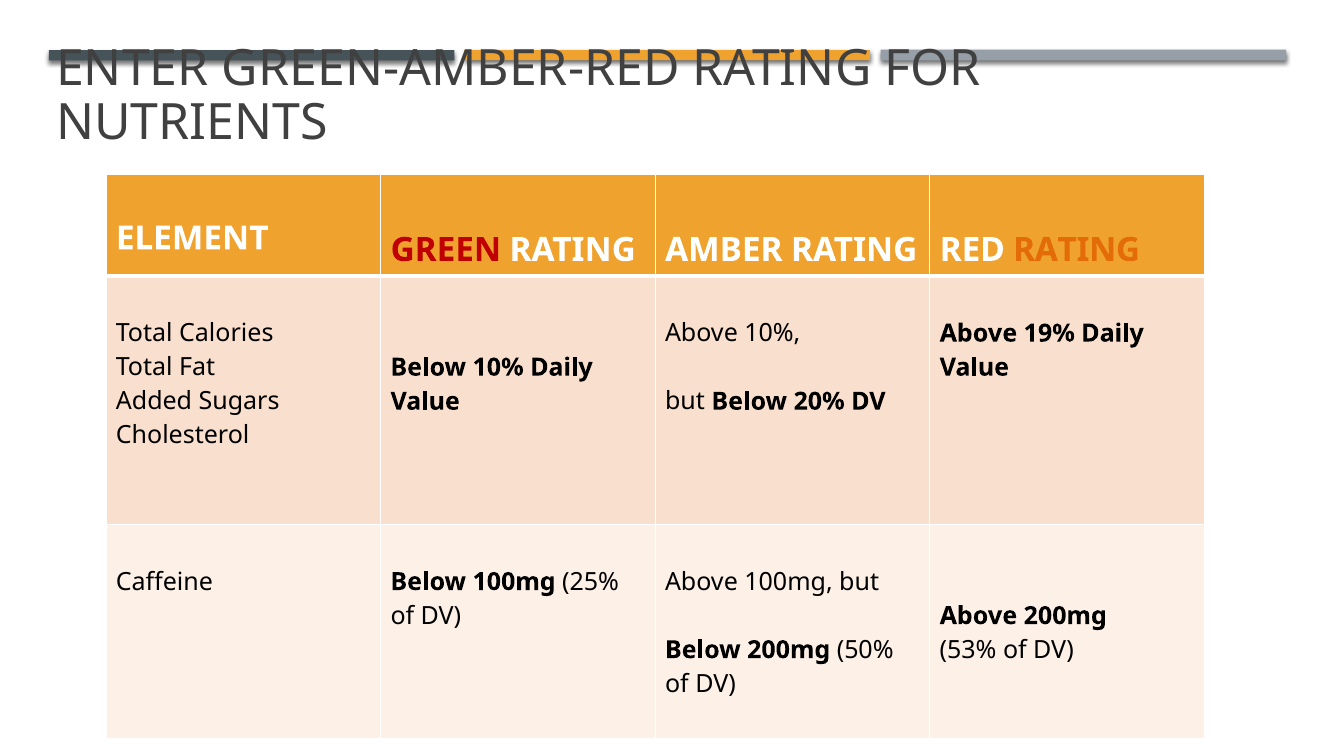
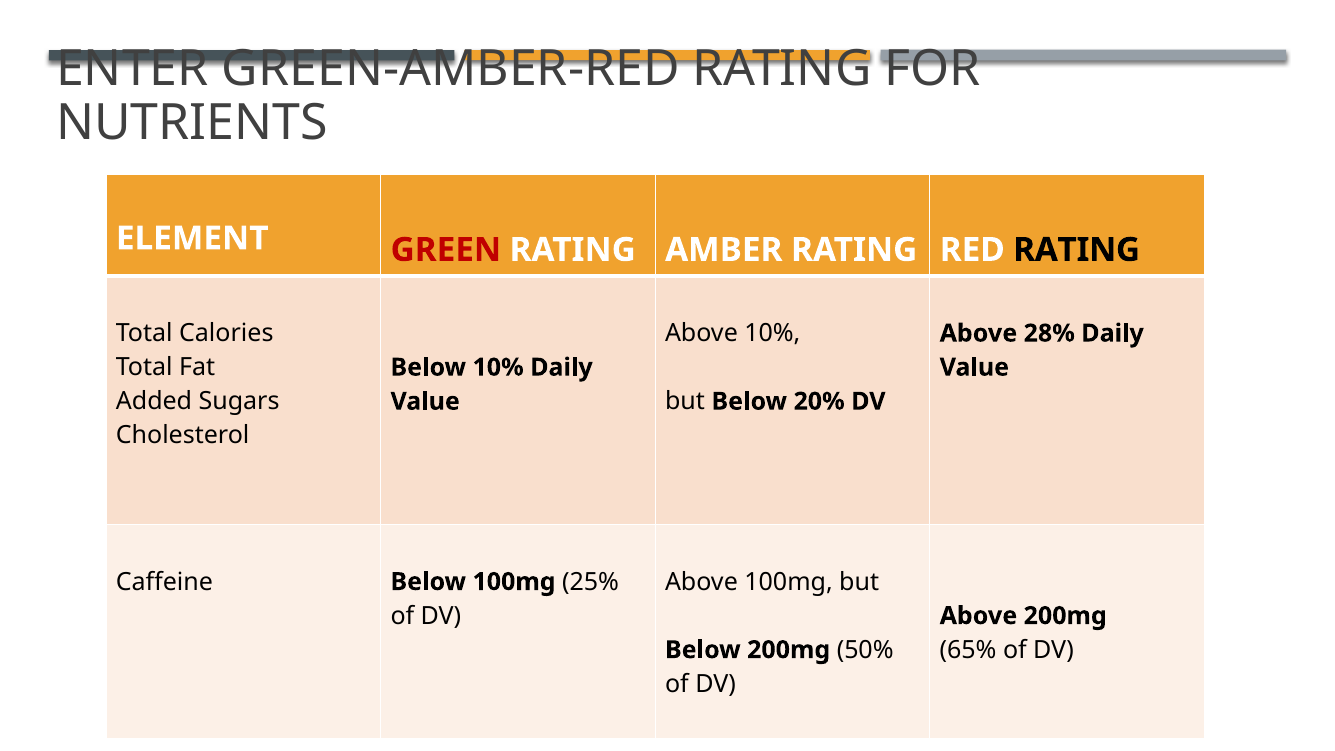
RATING colour: orange -> black (1077, 250)
19%: 19% -> 28% (1049, 333)
53%: 53% -> 65% (968, 650)
